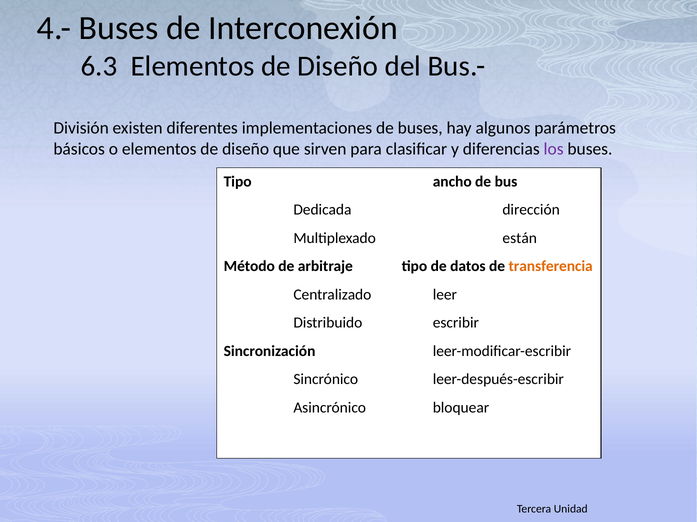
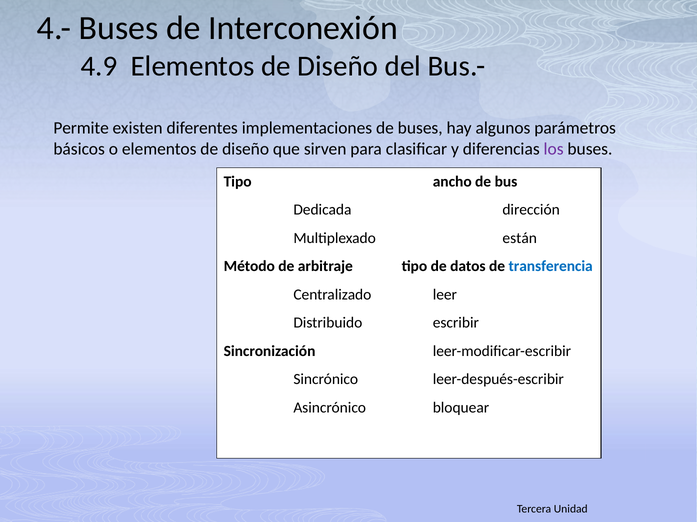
6.3: 6.3 -> 4.9 (99, 66)
División: División -> Permite (81, 128)
transferencia colour: orange -> blue (551, 267)
